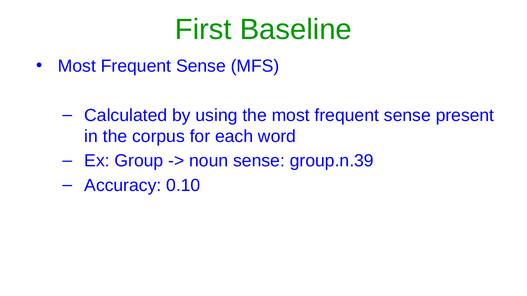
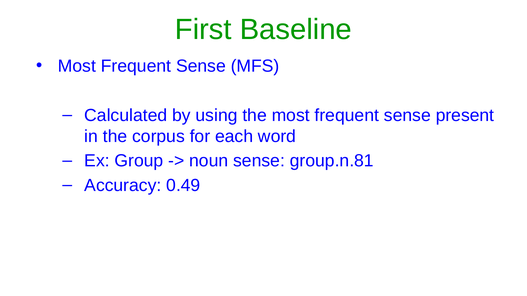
group.n.39: group.n.39 -> group.n.81 (332, 161)
0.10: 0.10 -> 0.49 (183, 186)
